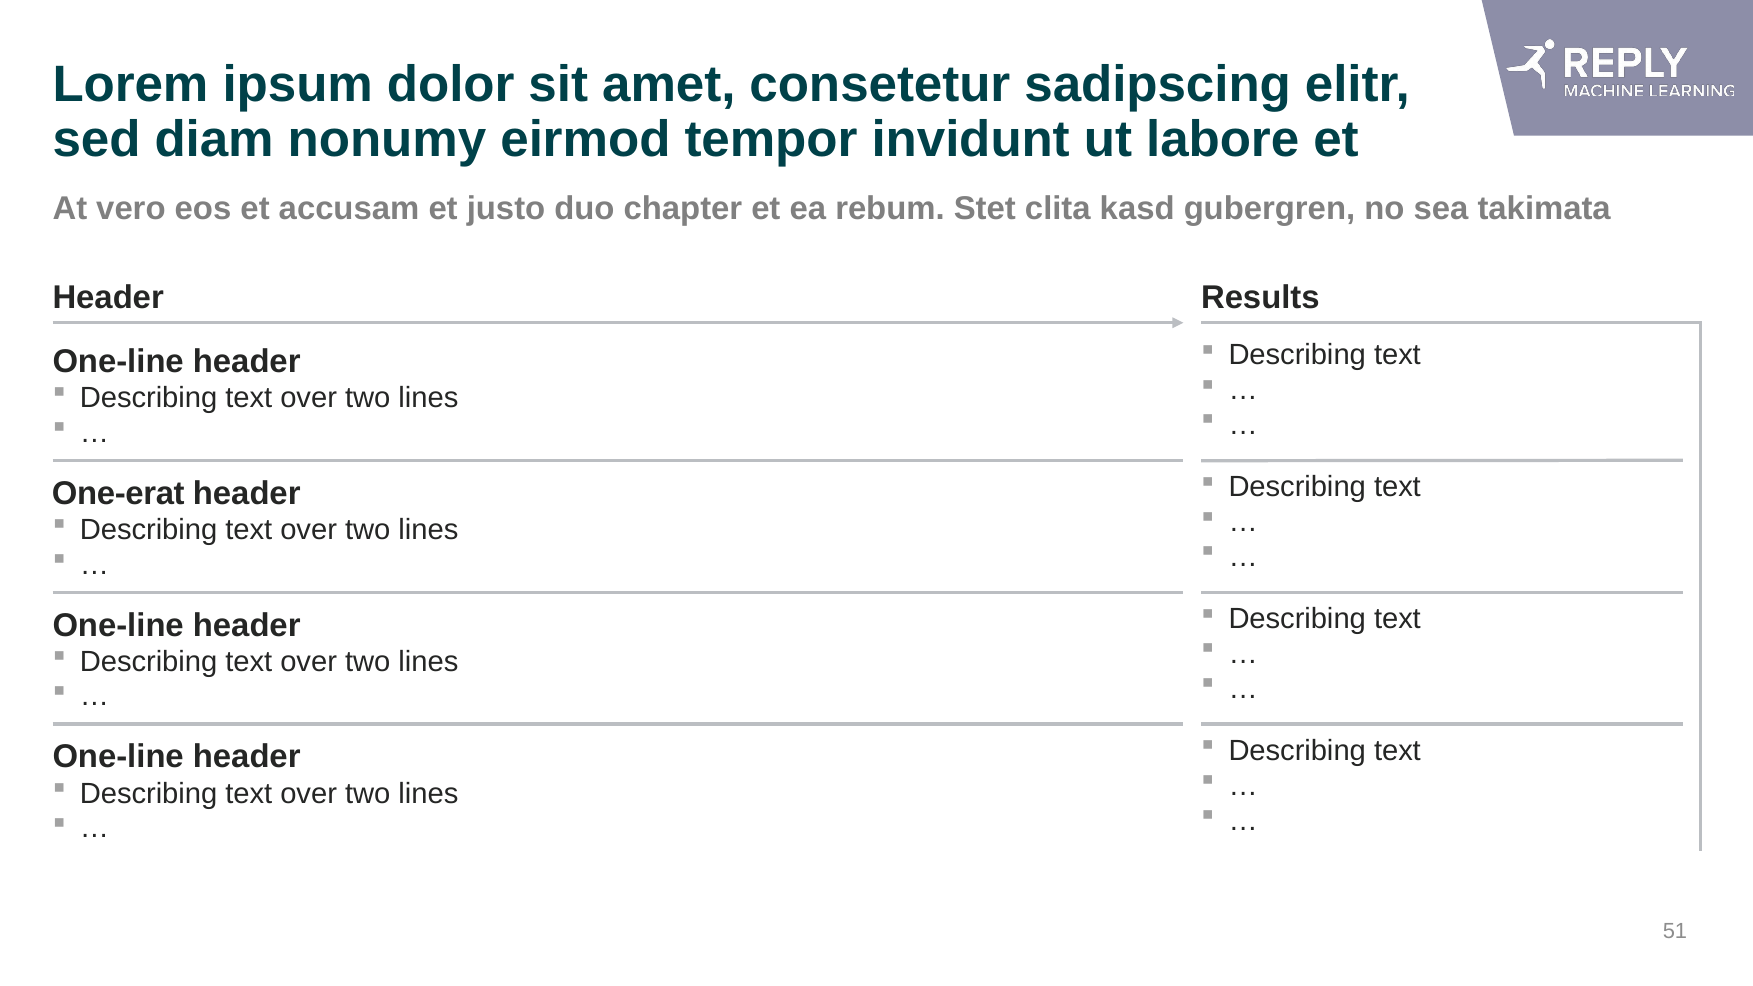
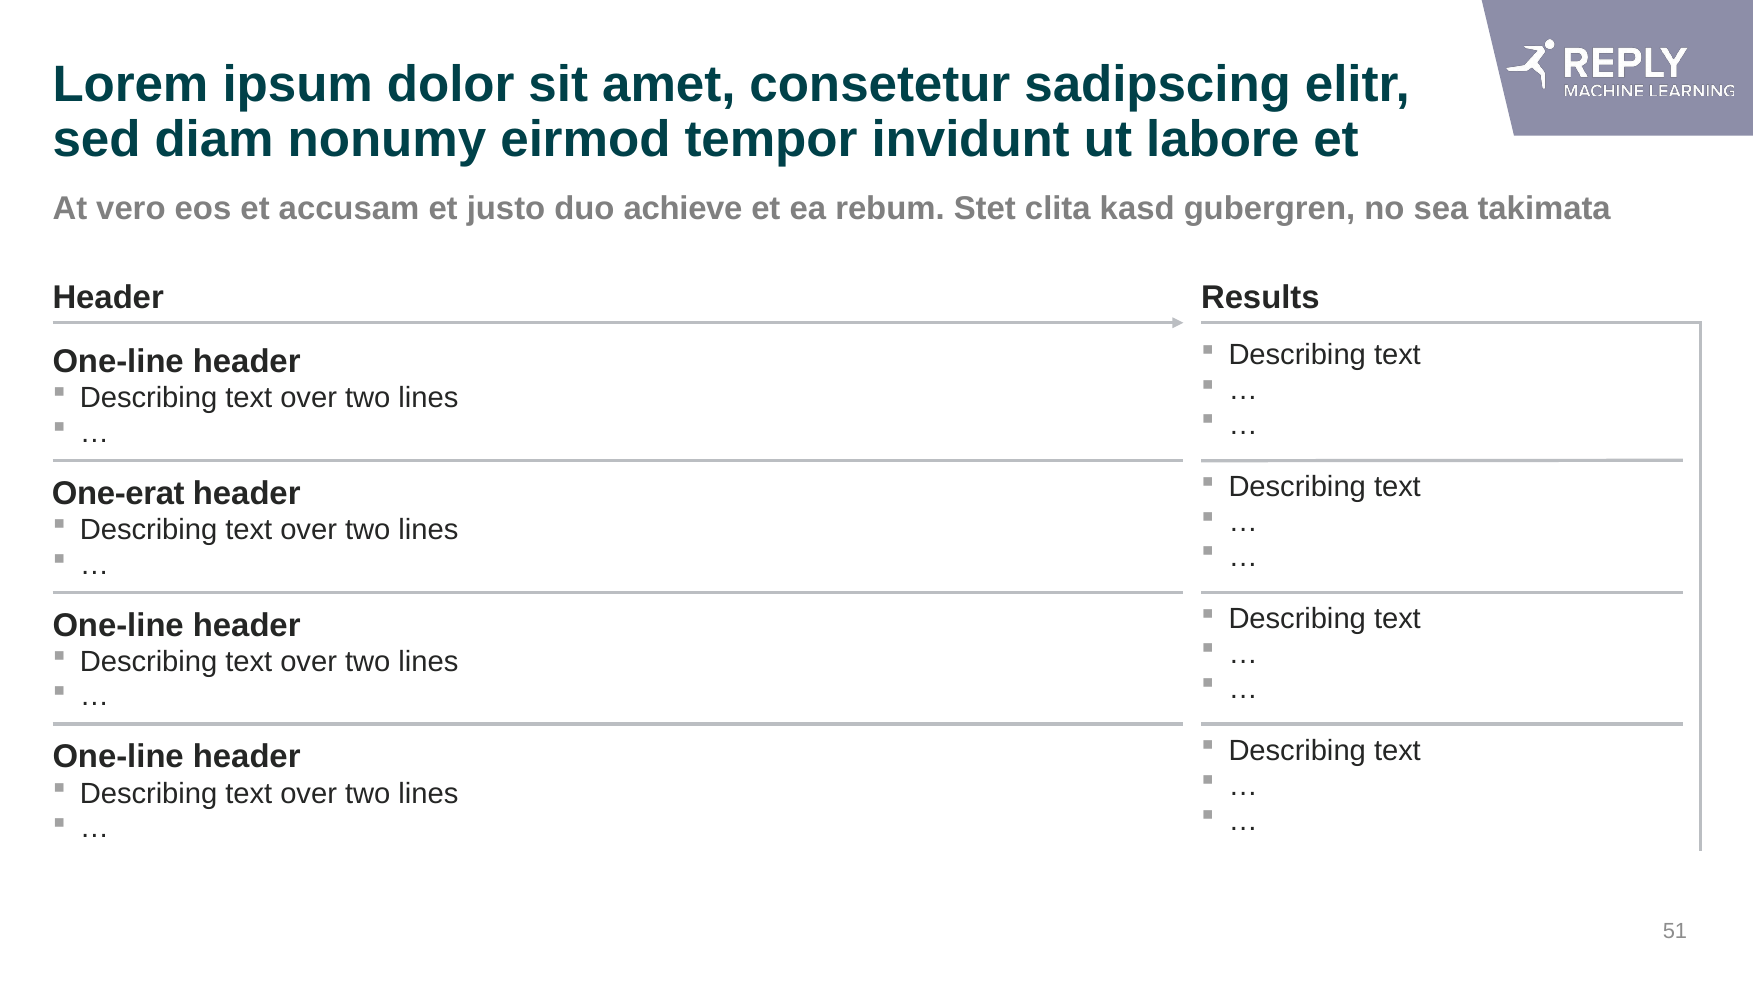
chapter: chapter -> achieve (683, 209)
